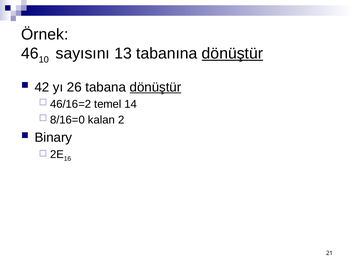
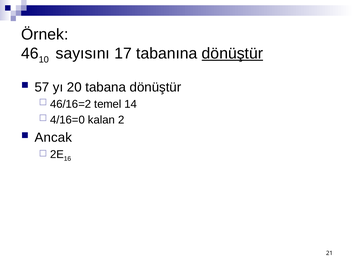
13: 13 -> 17 (123, 54)
42: 42 -> 57 (42, 87)
26: 26 -> 20 (74, 87)
dönüştür underline: present -> none (155, 87)
8/16=0: 8/16=0 -> 4/16=0 (67, 120)
Binary: Binary -> Ancak (53, 138)
